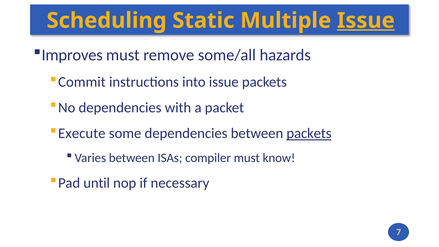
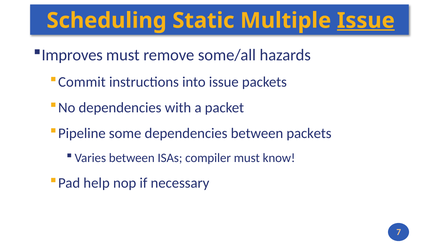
Execute: Execute -> Pipeline (82, 133)
packets underline: present -> none (309, 133)
until: until -> help (97, 183)
